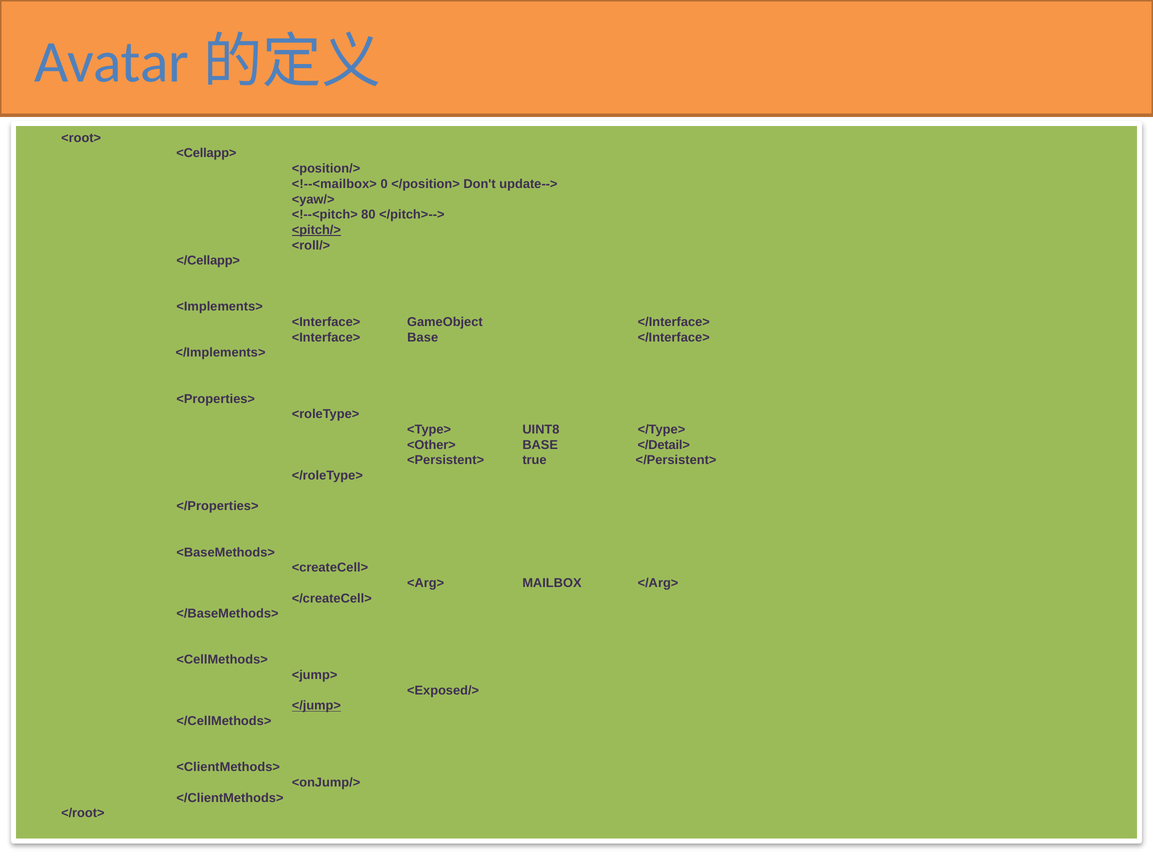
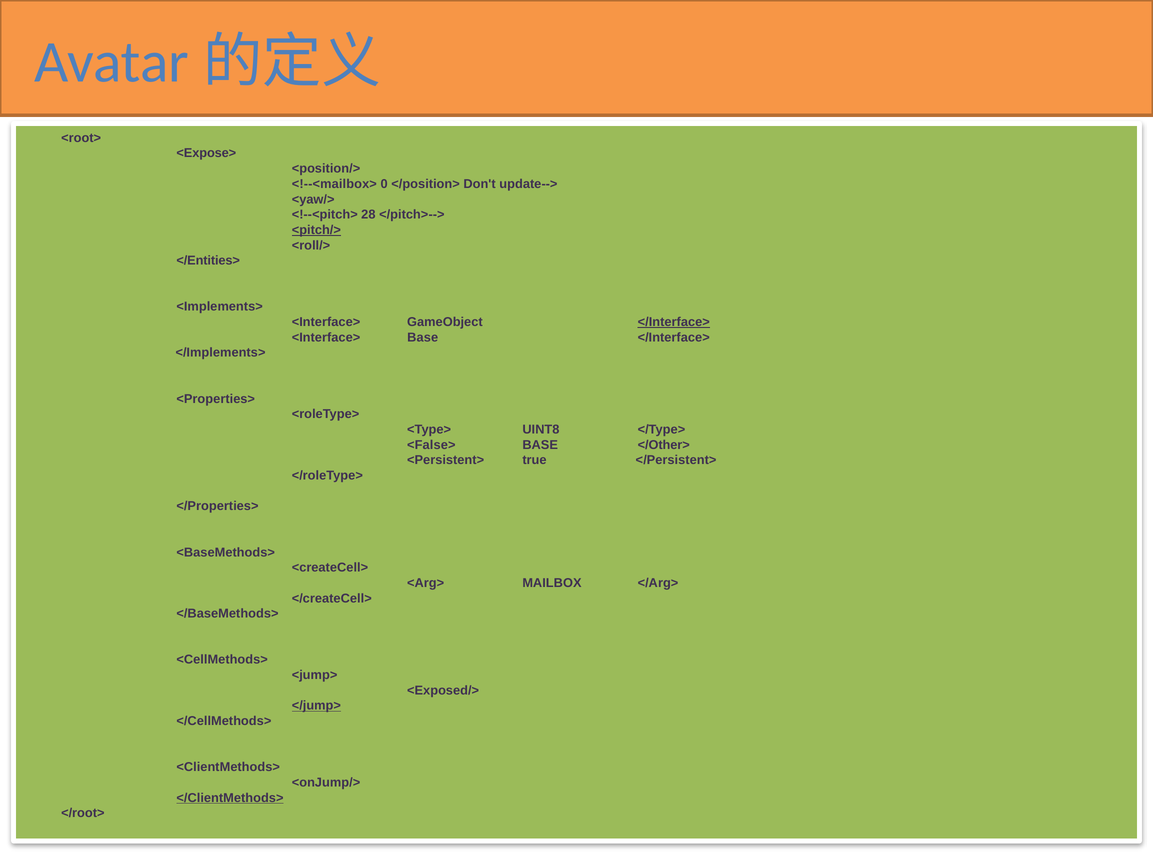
<Cellapp>: <Cellapp> -> <Expose> (206, 153)
80: 80 -> 28 (368, 215)
</Cellapp>: </Cellapp> -> </Entities> (208, 261)
</Interface> underline: none -> present (674, 322)
<Other>: <Other> -> <False> (431, 445)
</Detail>: </Detail> -> </Other> (664, 445)
</ClientMethods> underline: none -> present (230, 798)
